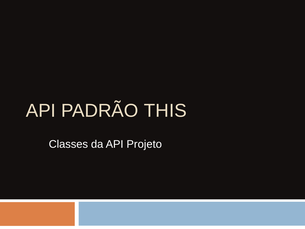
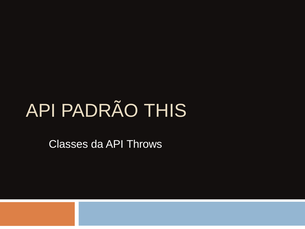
Projeto: Projeto -> Throws (144, 144)
